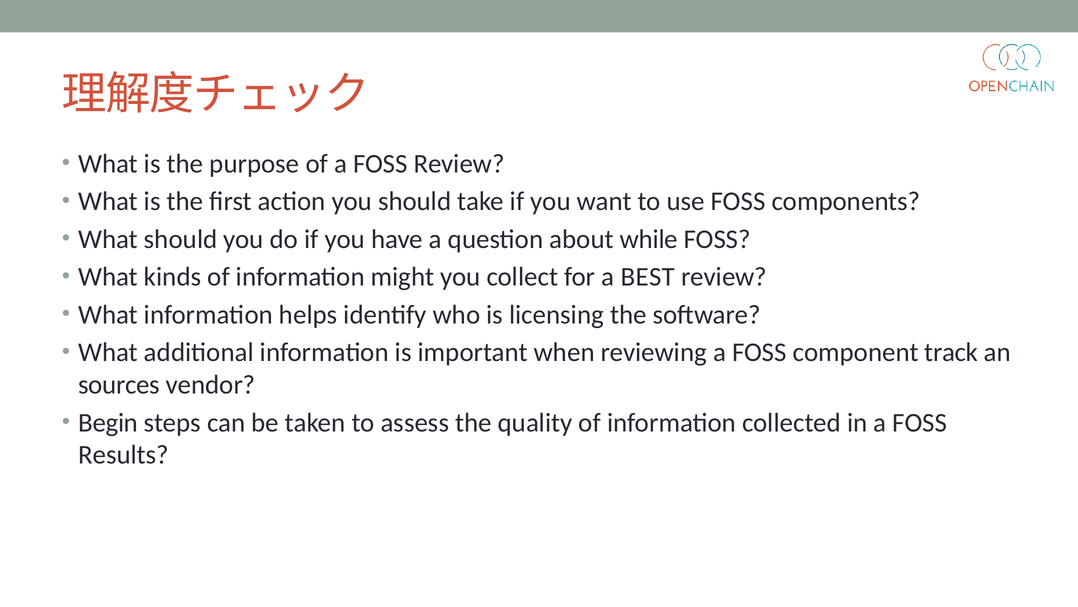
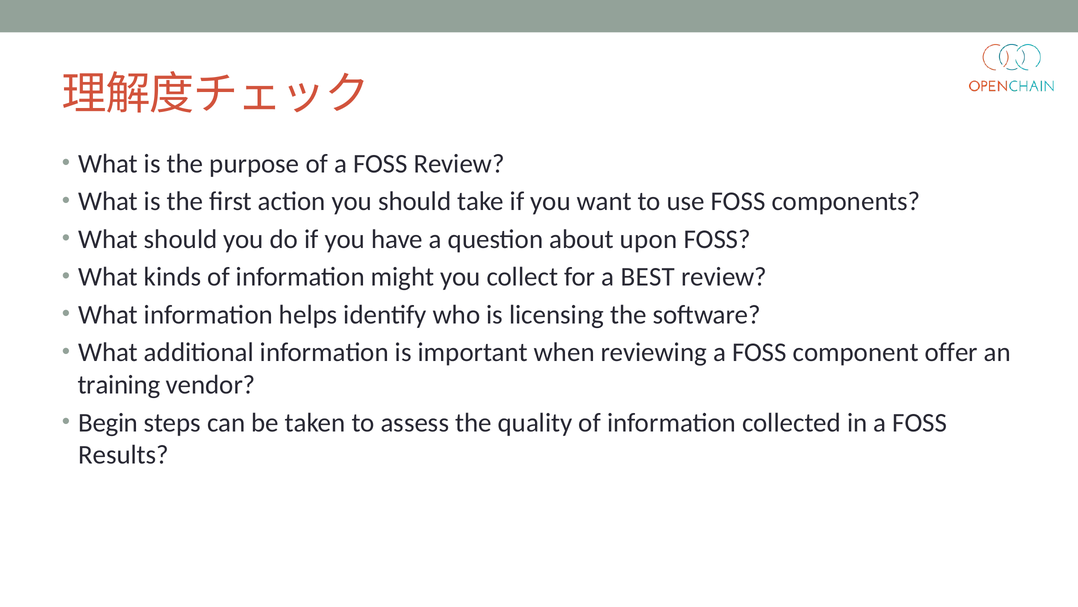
while: while -> upon (649, 239)
track: track -> offer (951, 352)
sources: sources -> training (119, 385)
